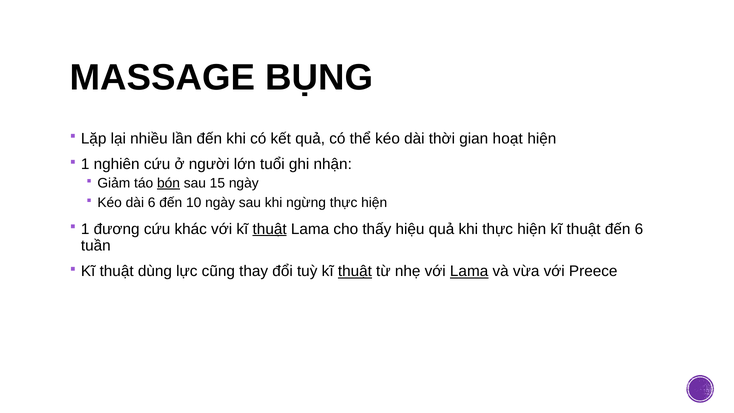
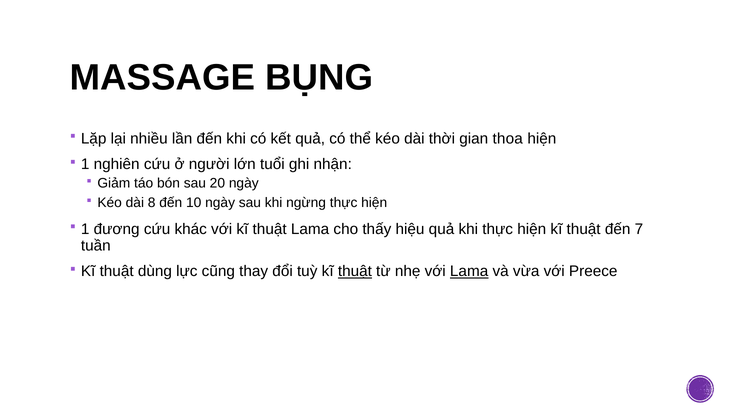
hoạt: hoạt -> thoa (508, 139)
bón underline: present -> none (169, 183)
15: 15 -> 20 (217, 183)
dài 6: 6 -> 8 (152, 203)
thuật underline: present -> none (270, 229)
đến 6: 6 -> 7 (639, 229)
